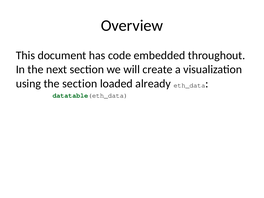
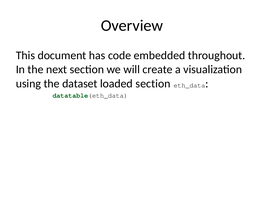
the section: section -> dataset (80, 84)
loaded already: already -> section (153, 84)
